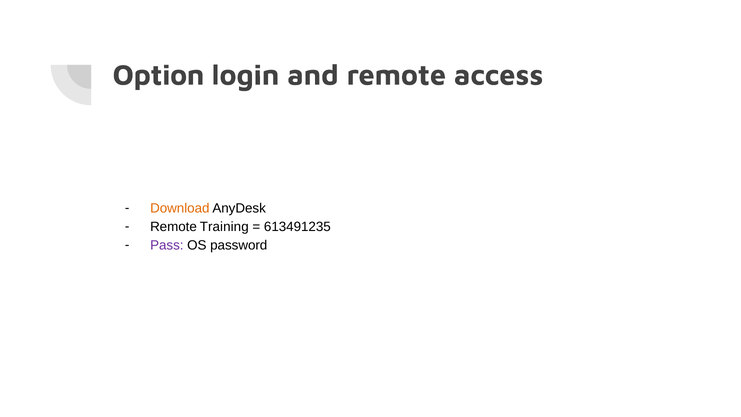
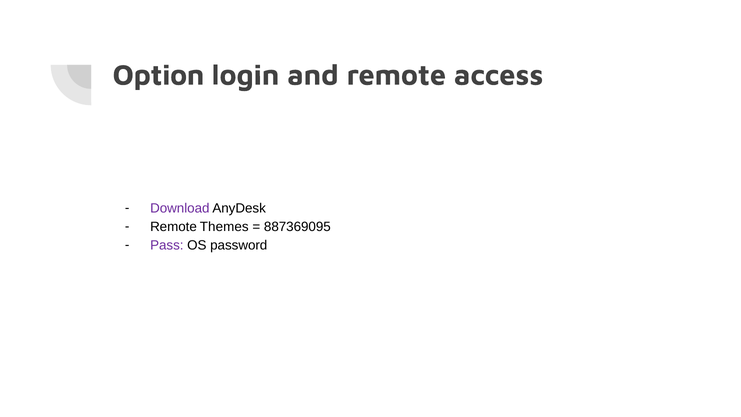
Download colour: orange -> purple (180, 208)
Training: Training -> Themes (224, 227)
613491235: 613491235 -> 887369095 (297, 227)
